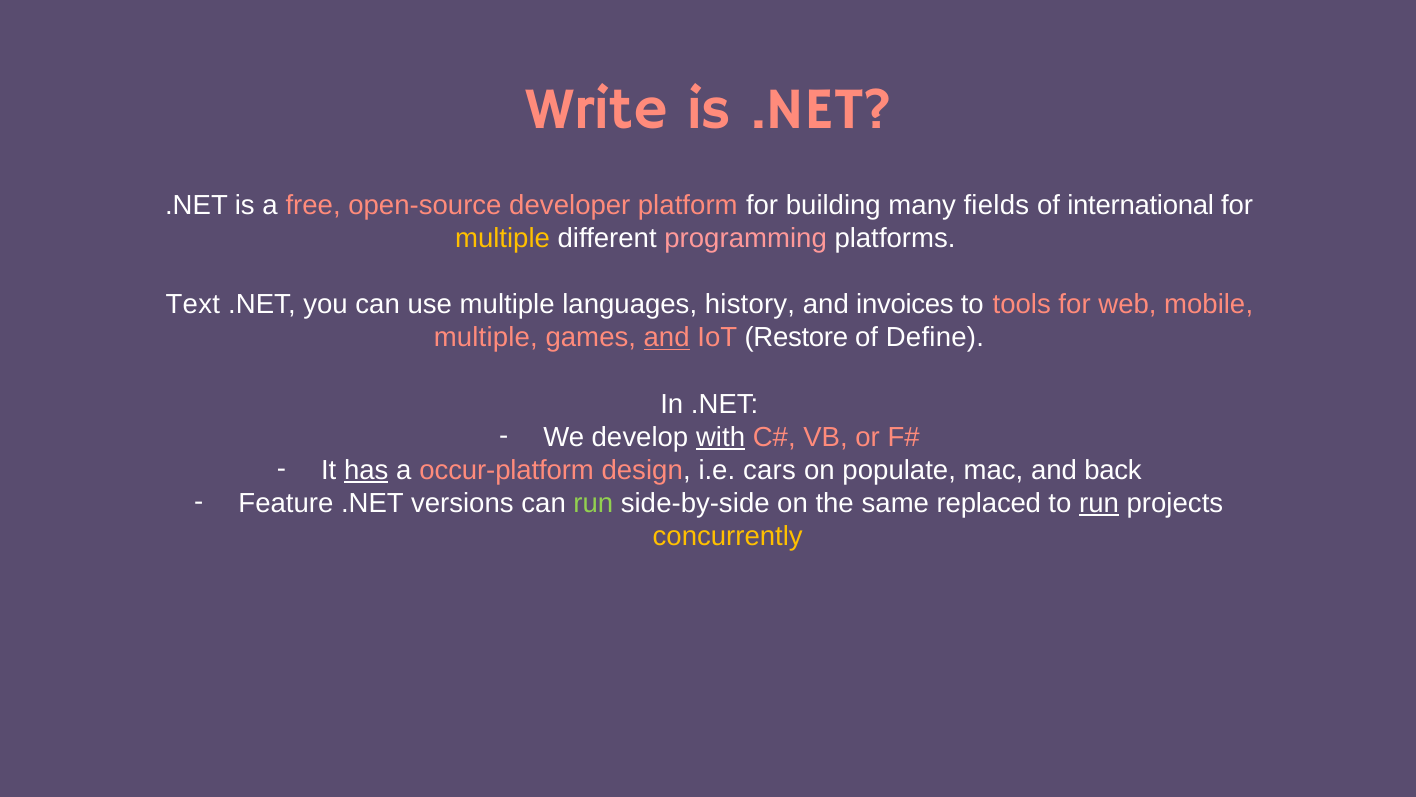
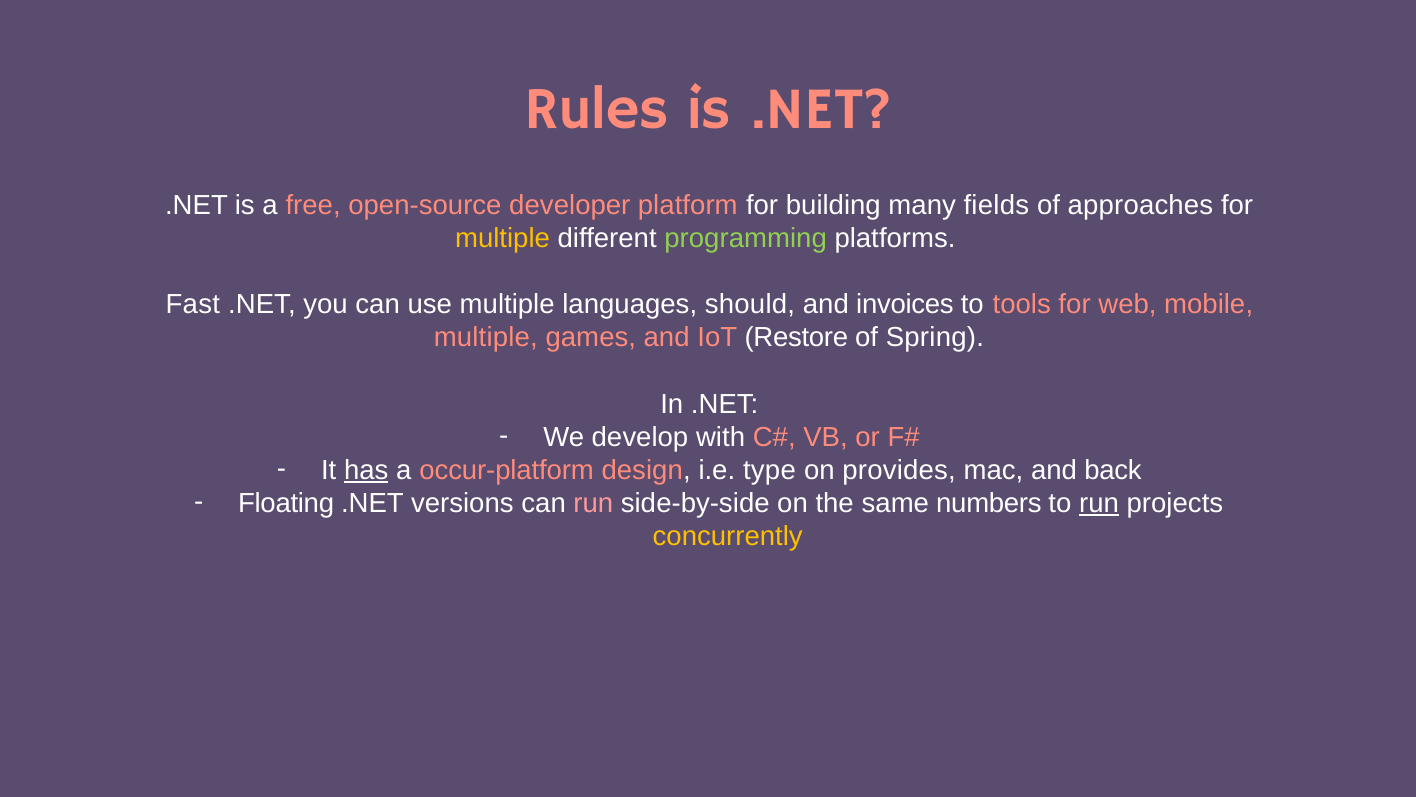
Write: Write -> Rules (597, 109)
international: international -> approaches (1140, 205)
programming colour: pink -> light green (746, 238)
Text: Text -> Fast (193, 305)
history: history -> should (750, 305)
and underline: present -> none (667, 338)
Define: Define -> Spring (935, 338)
with underline: present -> none (721, 437)
cars: cars -> type (769, 470)
populate: populate -> provides (899, 470)
Feature: Feature -> Floating (286, 503)
run colour: light green -> pink (593, 503)
replaced: replaced -> numbers (989, 503)
